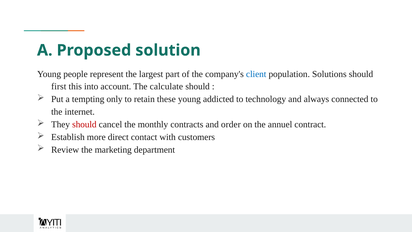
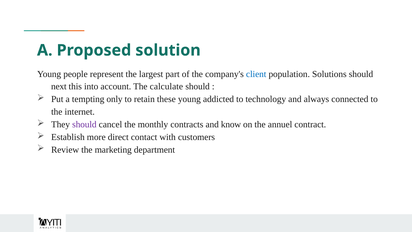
first: first -> next (59, 87)
should colour: red -> purple (84, 124)
order: order -> know (231, 124)
